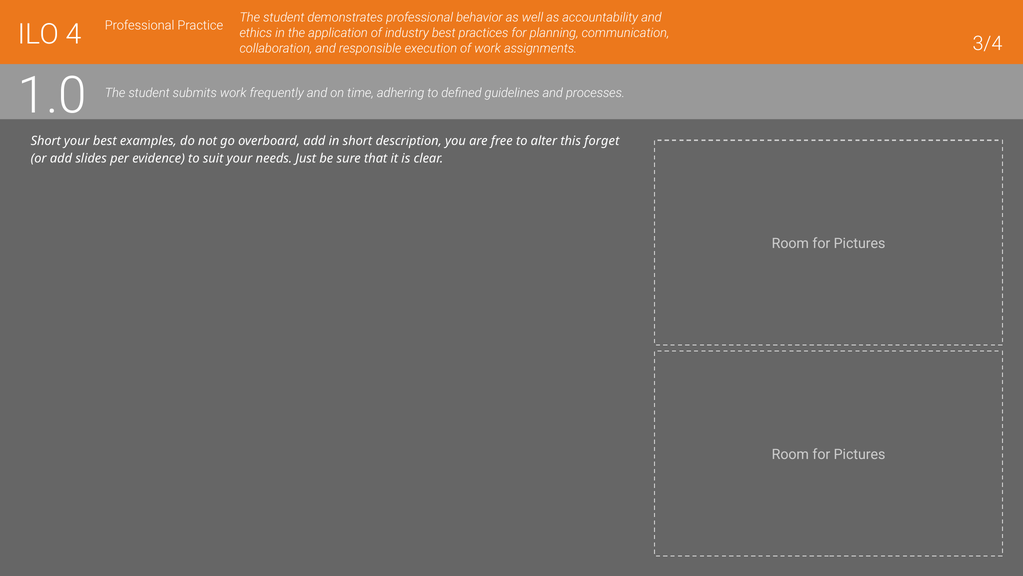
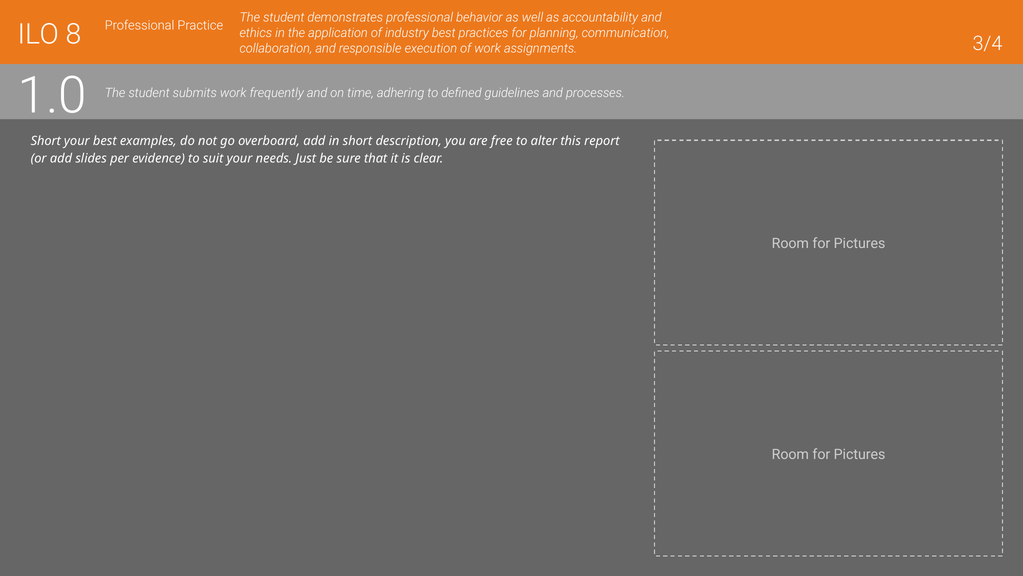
4: 4 -> 8 (74, 34)
forget: forget -> report (602, 141)
